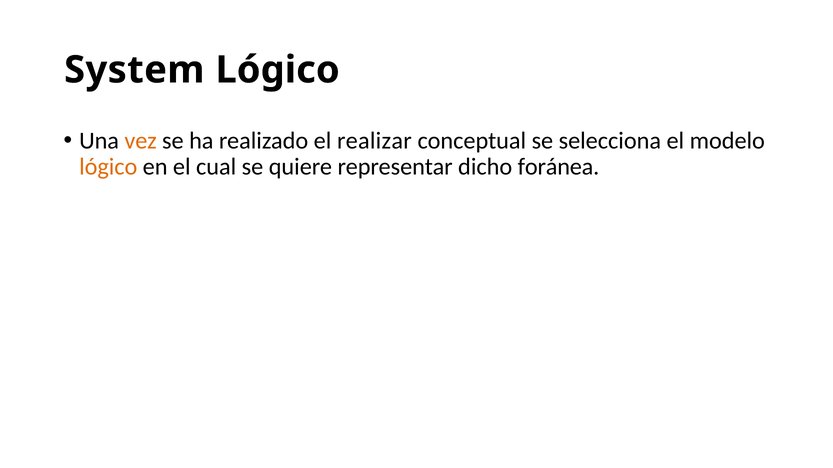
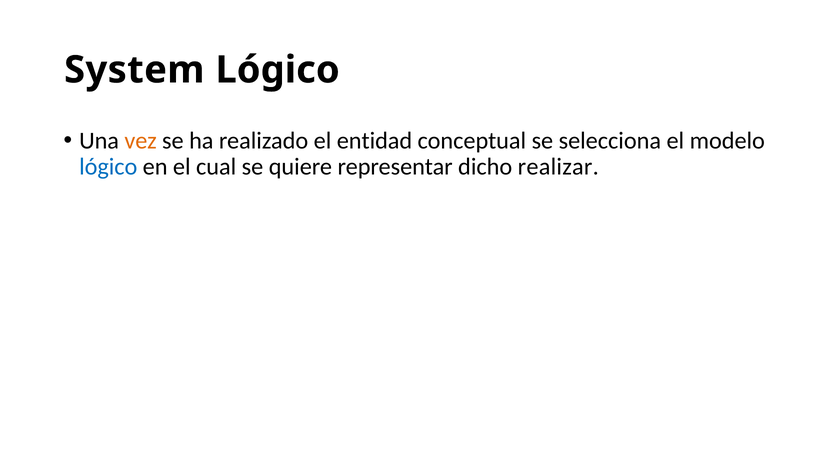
realizar: realizar -> entidad (375, 141)
lógico colour: orange -> blue (108, 167)
foránea: foránea -> realizar (558, 167)
